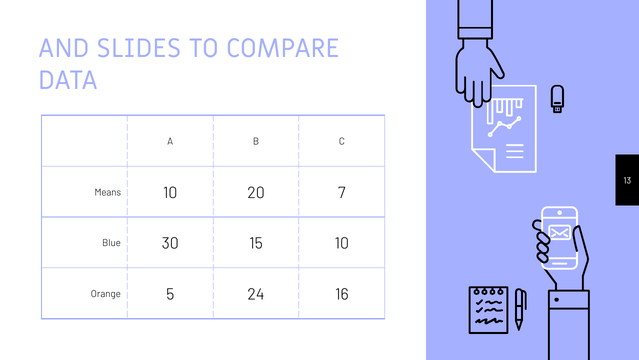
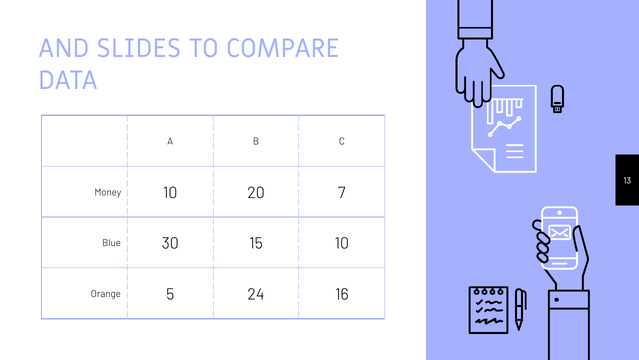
Means: Means -> Money (108, 192)
